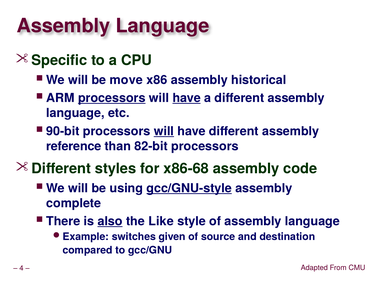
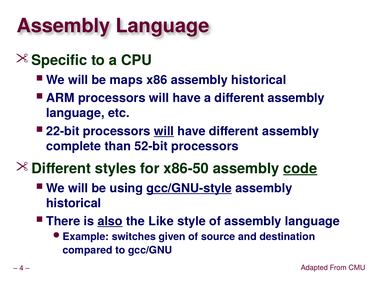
move: move -> maps (126, 80)
processors underline: present -> none (112, 98)
have underline: present -> none (187, 98)
90-bit: 90-bit -> 22-bit (63, 131)
reference: reference -> complete (74, 146)
82-bit: 82-bit -> 52-bit (151, 146)
x86-68: x86-68 -> x86-50 (186, 169)
code underline: none -> present (300, 169)
complete: complete -> historical (74, 203)
